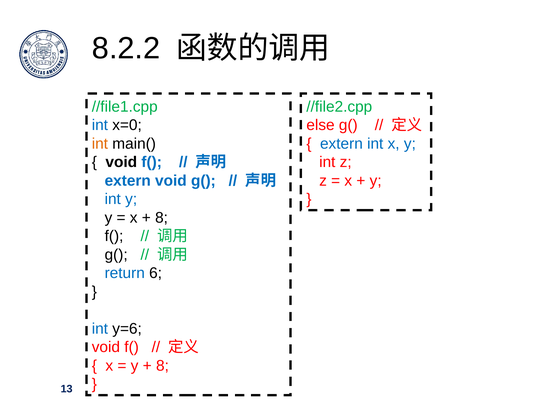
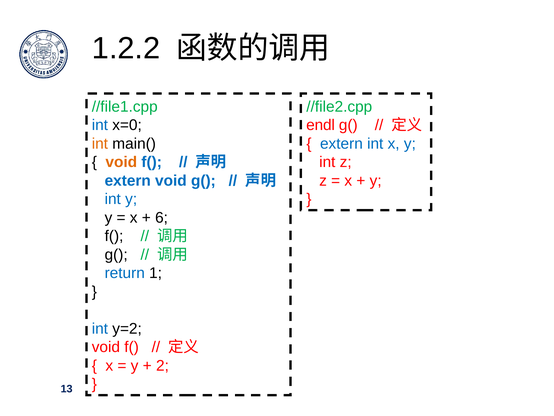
8.2.2: 8.2.2 -> 1.2.2 (126, 48)
else: else -> endl (321, 125)
void colour: black -> orange (121, 162)
8: 8 -> 6 (162, 217)
6: 6 -> 1 (156, 273)
y=6: y=6 -> y=2 (127, 328)
8: 8 -> 2 (162, 365)
